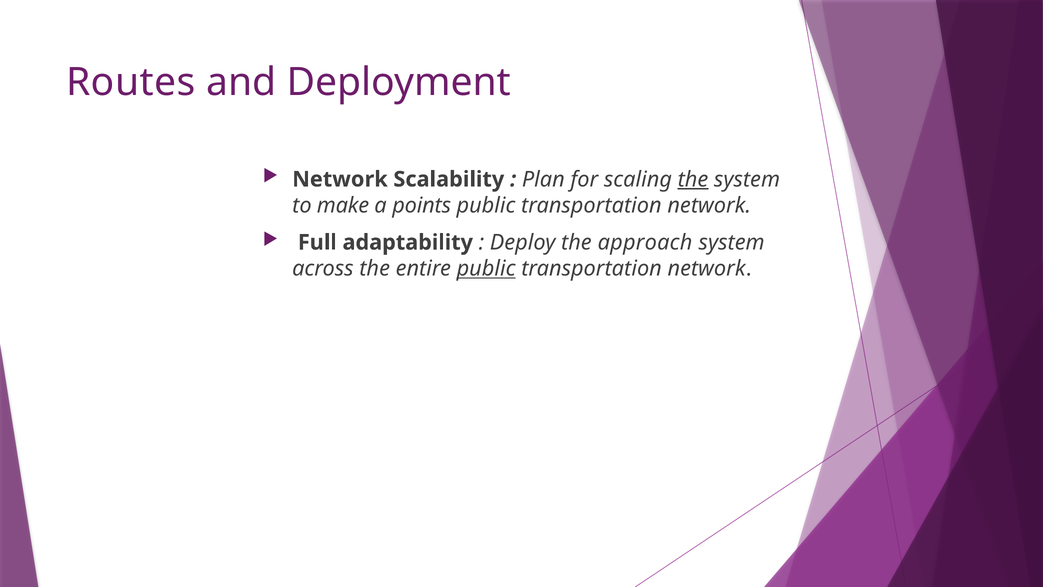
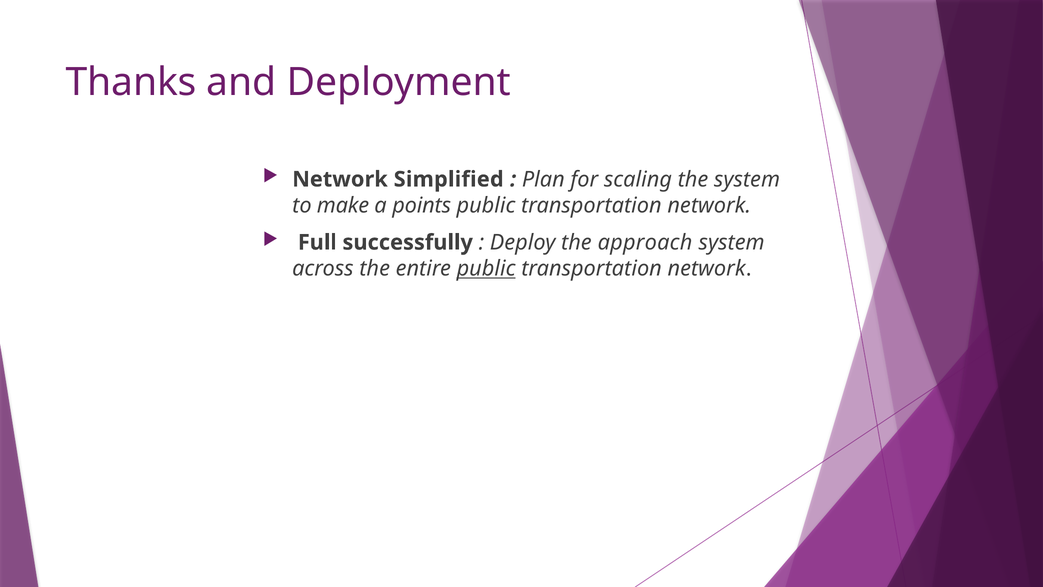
Routes: Routes -> Thanks (131, 82)
Scalability: Scalability -> Simplified (449, 179)
the underline: present -> none (693, 179)
adaptability: adaptability -> successfully (408, 242)
